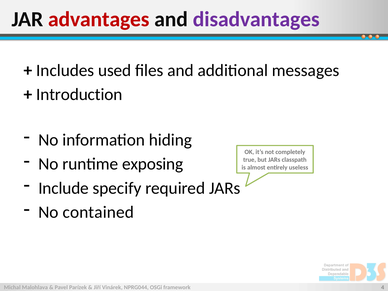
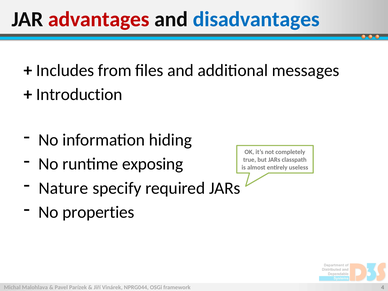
disadvantages colour: purple -> blue (256, 19)
used: used -> from (115, 70)
Include: Include -> Nature (63, 188)
contained: contained -> properties (98, 212)
